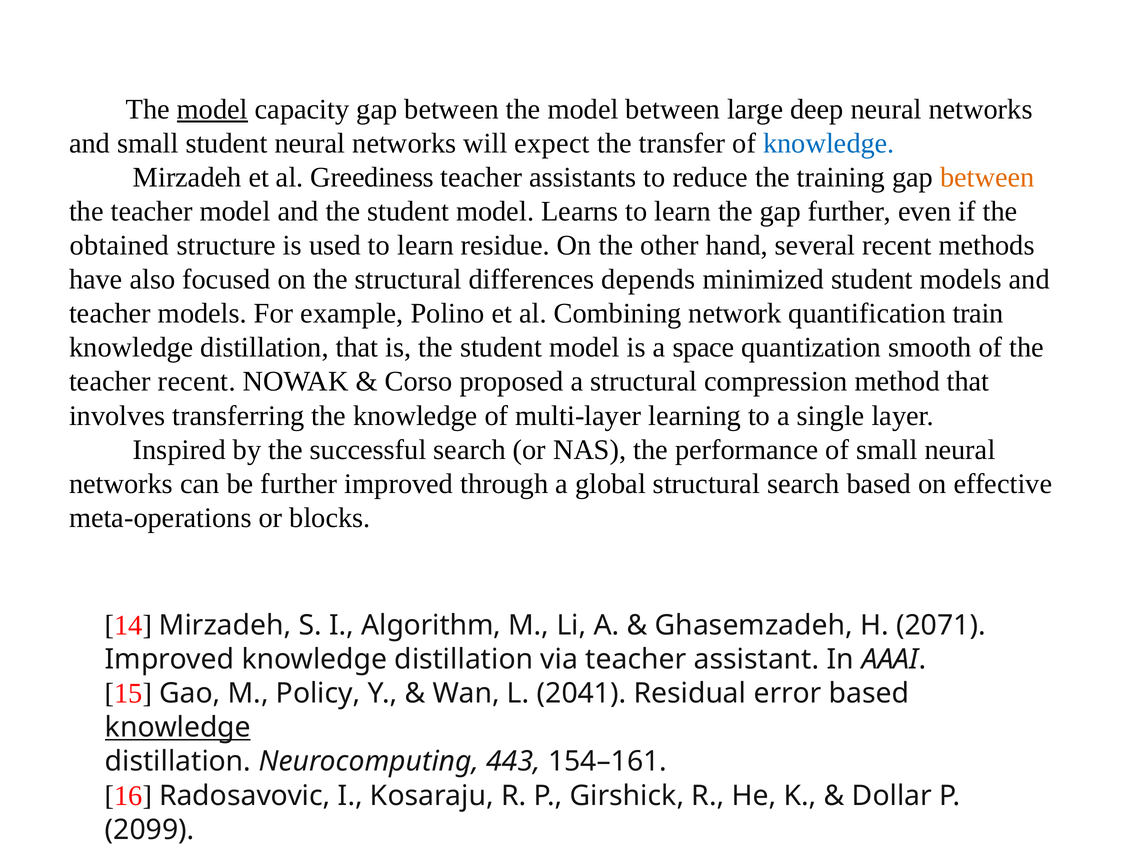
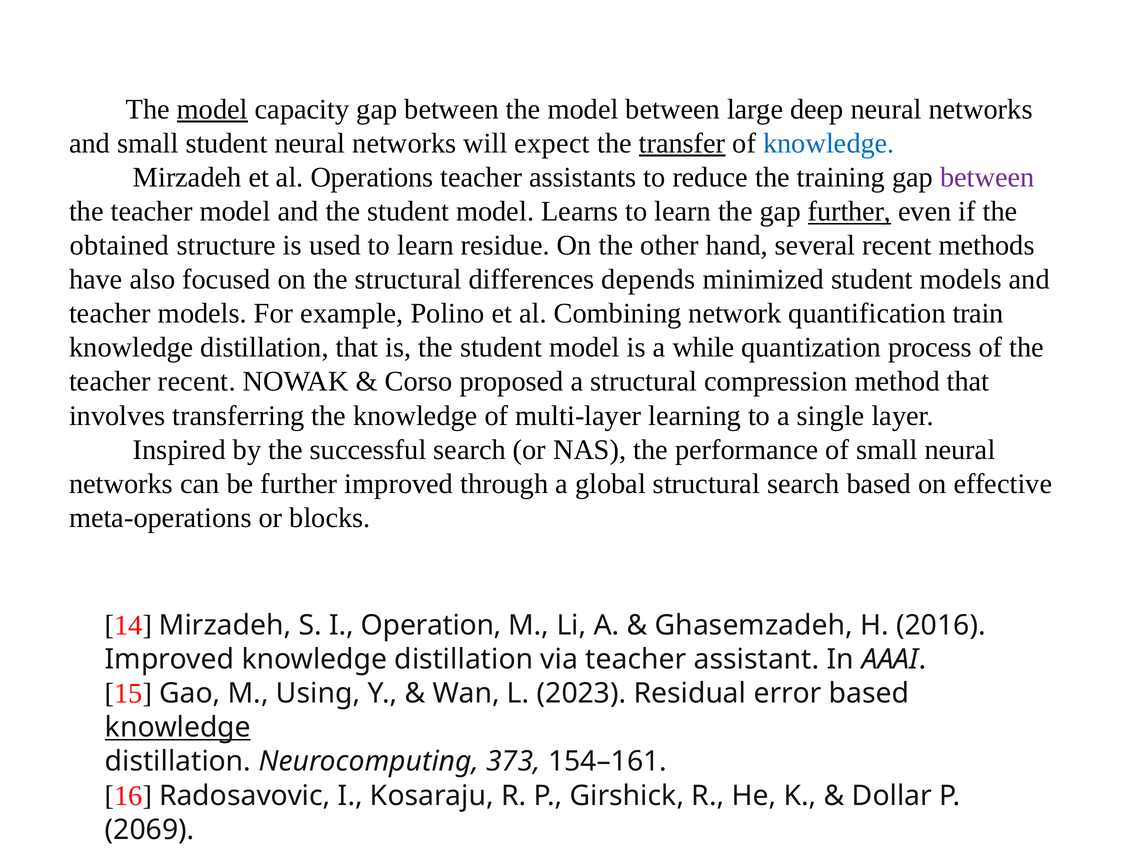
transfer underline: none -> present (682, 143)
Greediness: Greediness -> Operations (372, 177)
between colour: orange -> purple (987, 177)
further underline: none -> present (849, 211)
space: space -> while (703, 348)
smooth: smooth -> process (930, 348)
Algorithm: Algorithm -> Operation (431, 626)
2071: 2071 -> 2016 (941, 626)
Policy: Policy -> Using (318, 694)
2041: 2041 -> 2023 (582, 694)
443: 443 -> 373 (513, 762)
2099: 2099 -> 2069 (150, 830)
